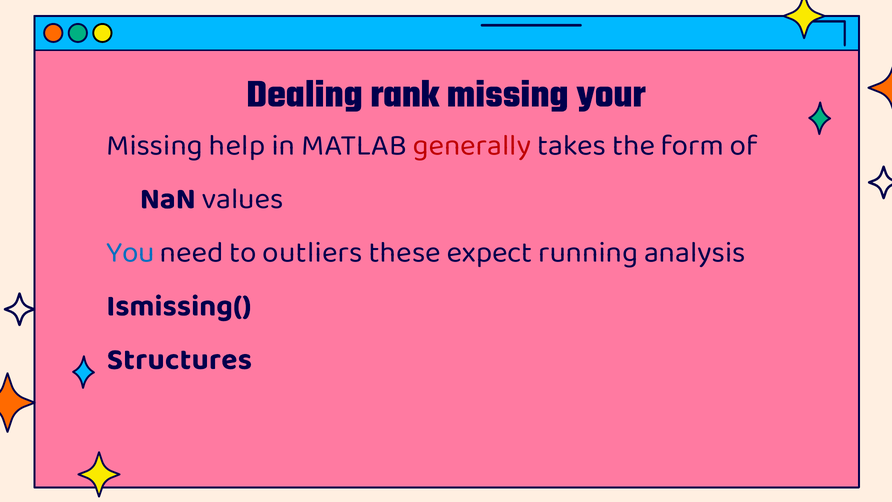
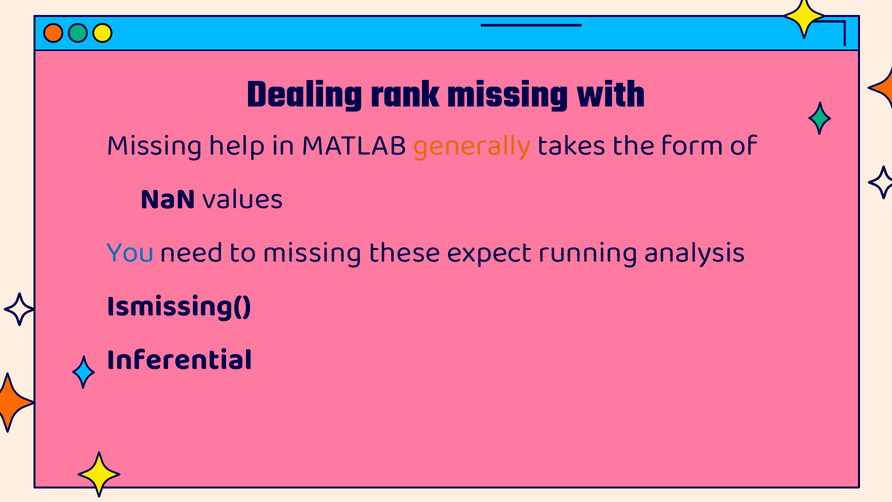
your: your -> with (611, 93)
generally colour: red -> orange (472, 145)
to outliers: outliers -> missing (313, 252)
Structures: Structures -> Inferential (179, 359)
